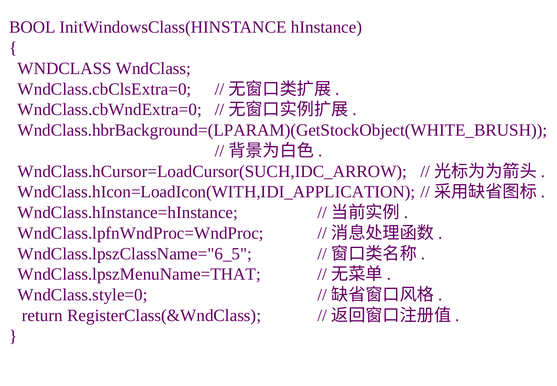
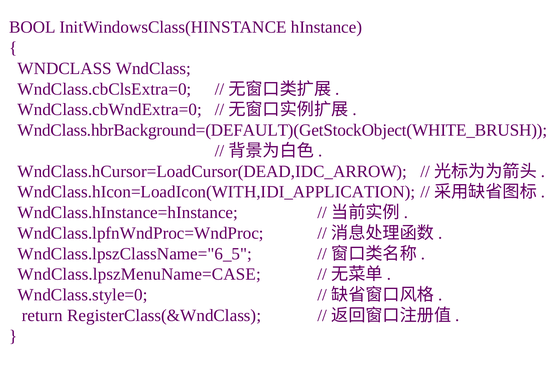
WndClass.hbrBackground=(LPARAM)(GetStockObject(WHITE_BRUSH: WndClass.hbrBackground=(LPARAM)(GetStockObject(WHITE_BRUSH -> WndClass.hbrBackground=(DEFAULT)(GetStockObject(WHITE_BRUSH (282, 130)
WndClass.hCursor=LoadCursor(SUCH,IDC_ARROW: WndClass.hCursor=LoadCursor(SUCH,IDC_ARROW -> WndClass.hCursor=LoadCursor(DEAD,IDC_ARROW (212, 171)
WndClass.lpszMenuName=THAT: WndClass.lpszMenuName=THAT -> WndClass.lpszMenuName=CASE (139, 274)
